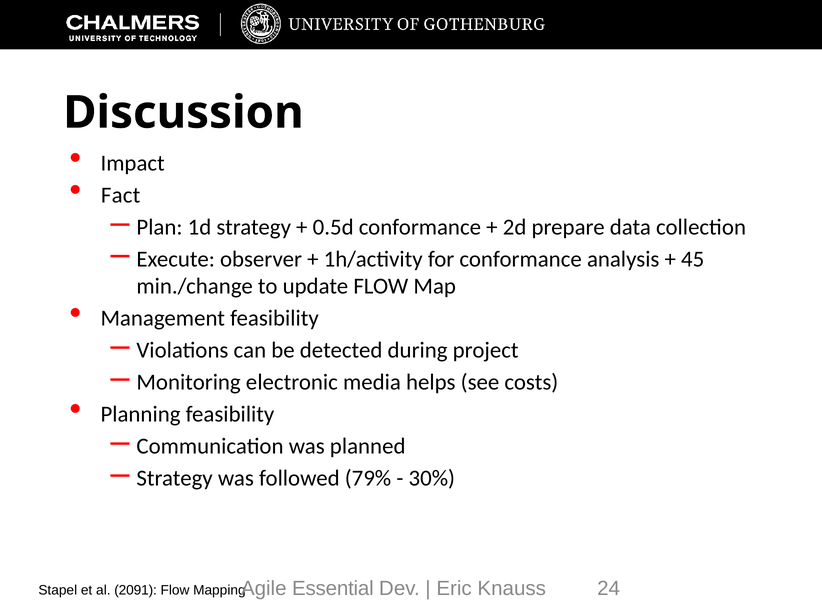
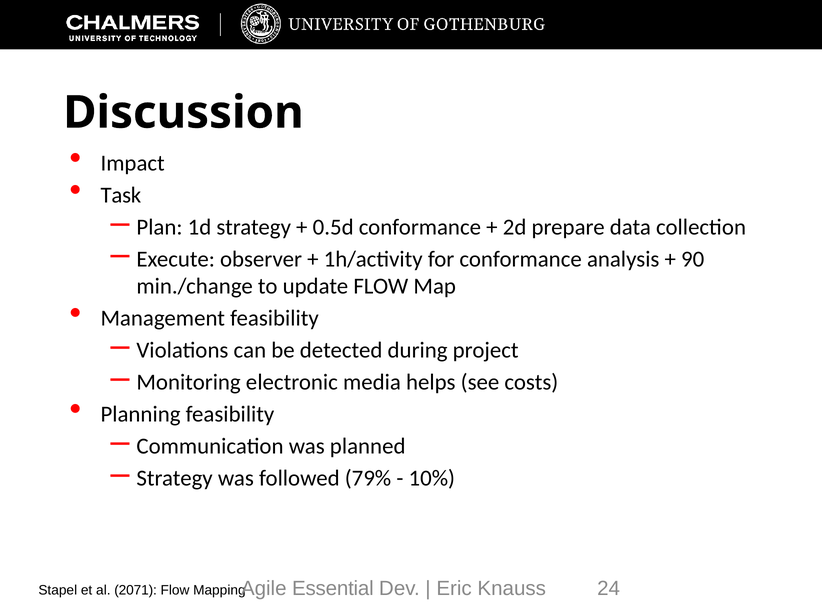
Fact: Fact -> Task (121, 195)
45: 45 -> 90 (693, 259)
30%: 30% -> 10% (432, 478)
2091: 2091 -> 2071 (136, 591)
